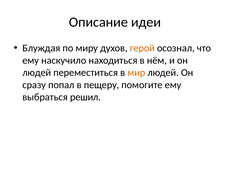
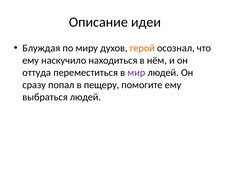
людей: людей -> оттуда (37, 73)
мир colour: orange -> purple (136, 73)
выбраться решил: решил -> людей (85, 97)
